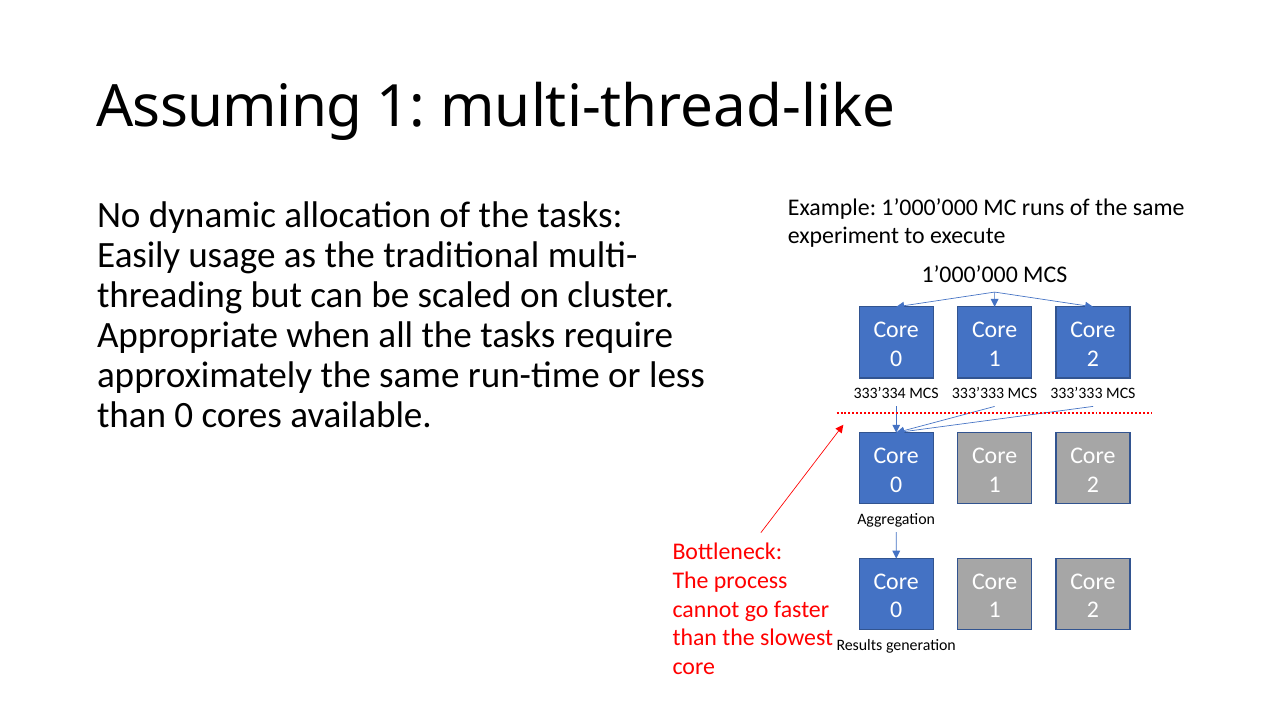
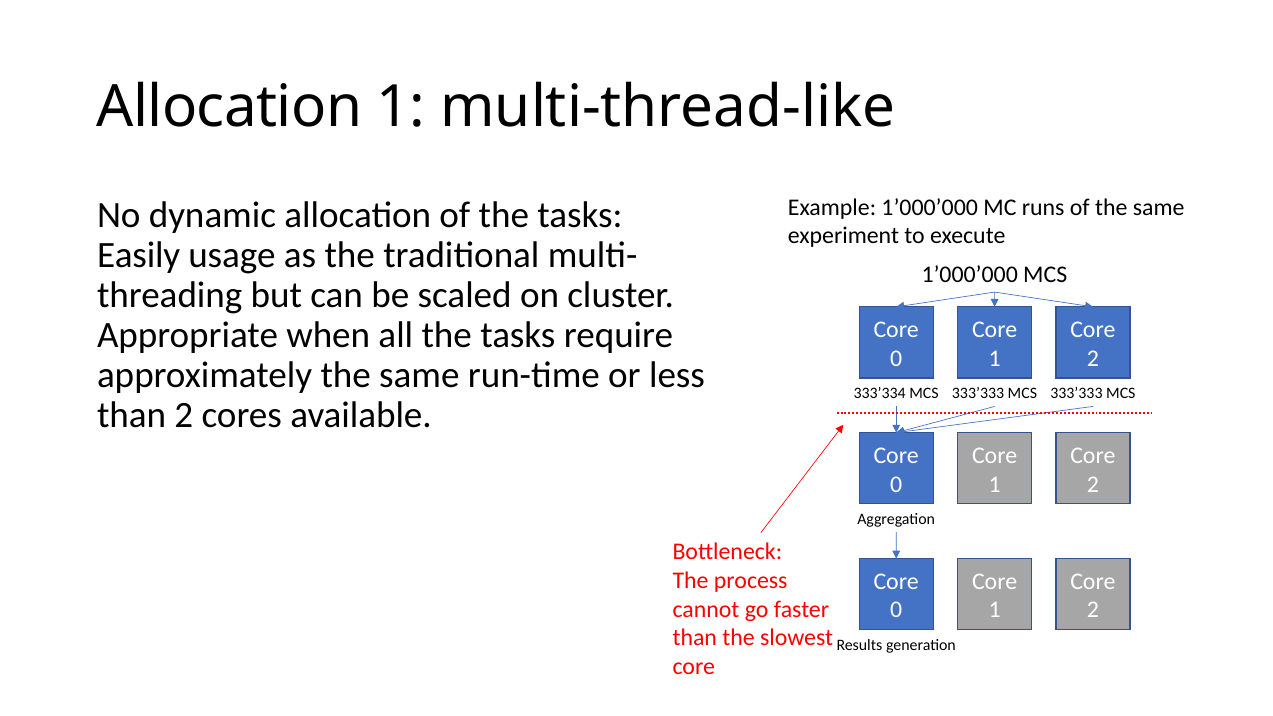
Assuming: Assuming -> Allocation (229, 107)
than 0: 0 -> 2 (184, 415)
